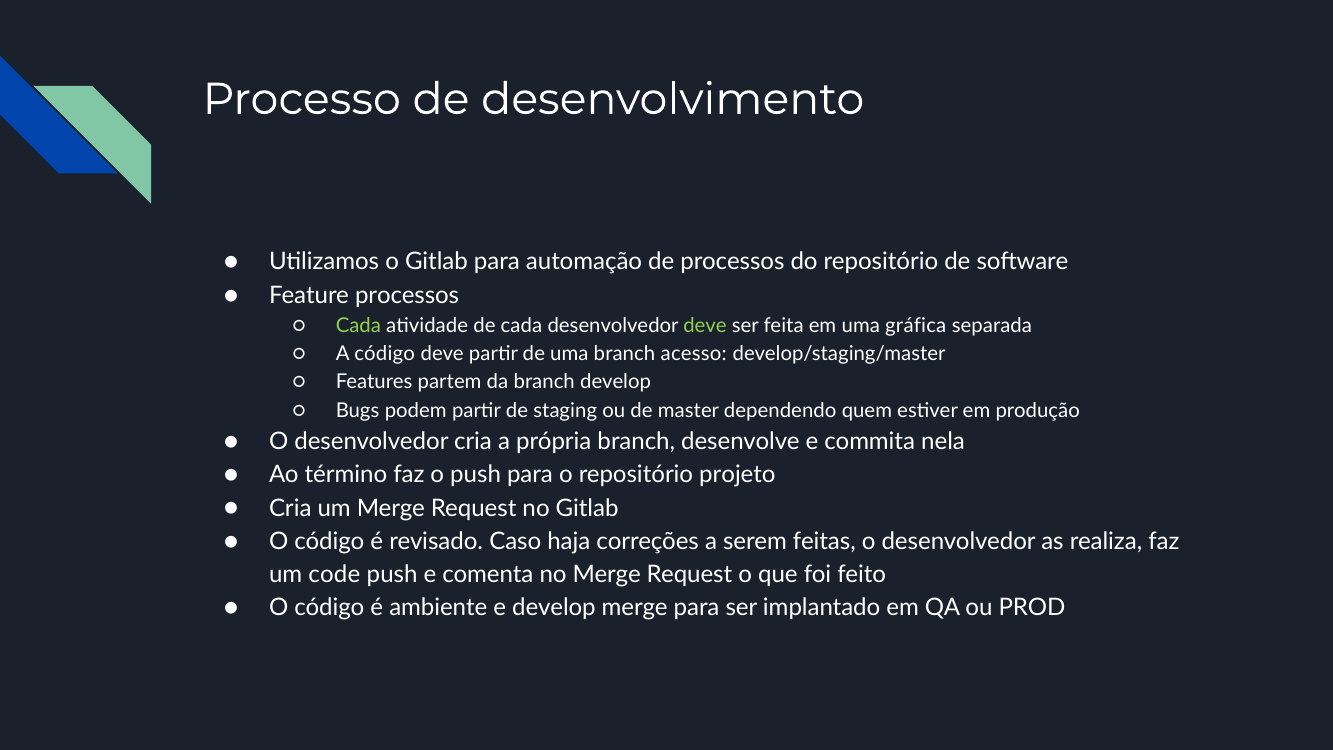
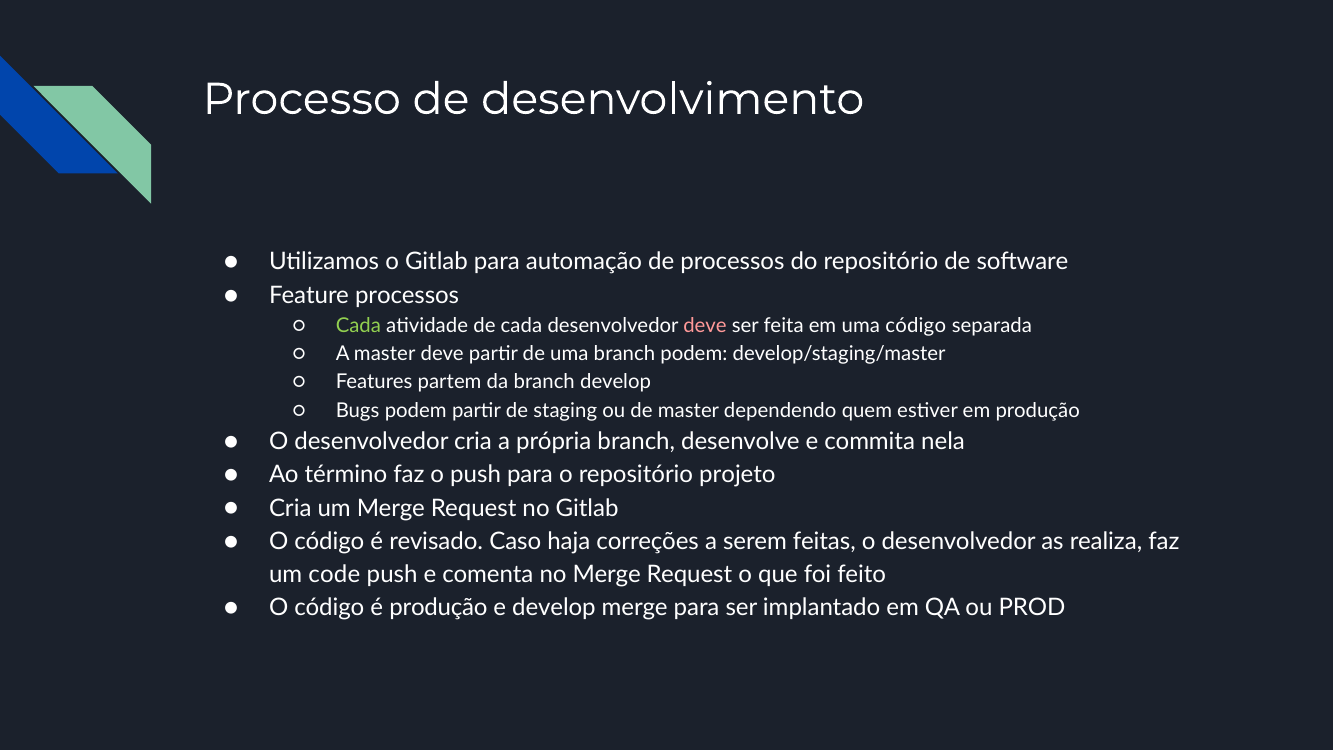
deve colour: light green -> pink (705, 325)
uma gráfica: gráfica -> código (916, 325)
A código: código -> master (385, 354)
branch acesso: acesso -> podem (694, 354)
é ambiente: ambiente -> produção (438, 607)
